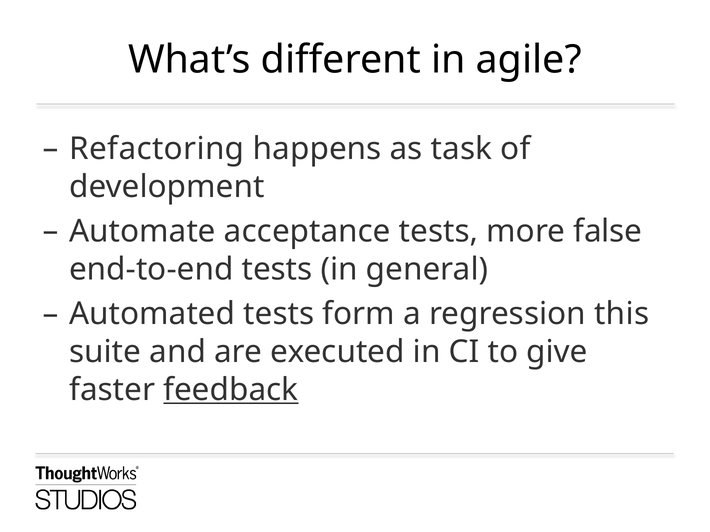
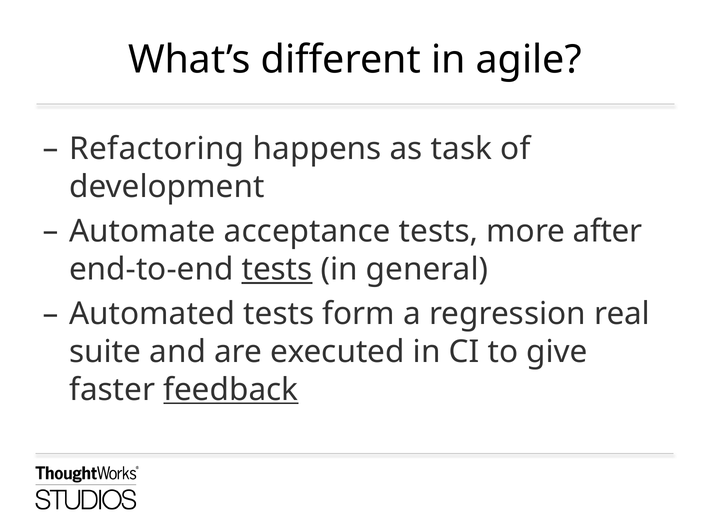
false: false -> after (608, 232)
tests underline: none -> present (277, 270)
this: this -> real (622, 314)
